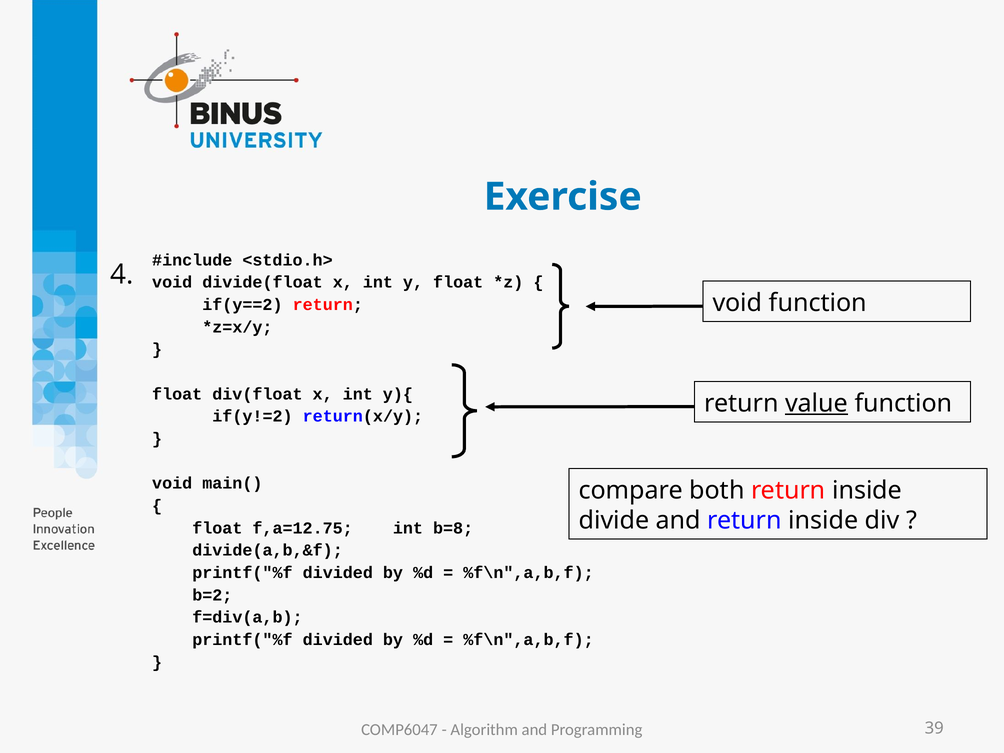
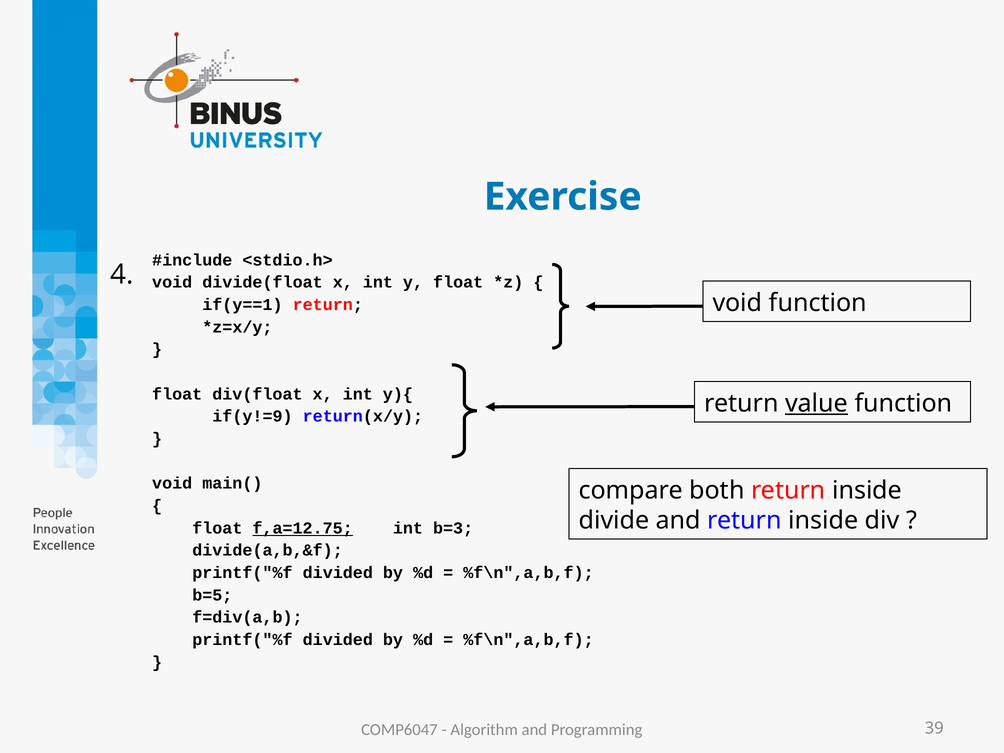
if(y==2: if(y==2 -> if(y==1 (242, 305)
if(y!=2: if(y!=2 -> if(y!=9 (252, 416)
f,a=12.75 underline: none -> present (303, 528)
b=8: b=8 -> b=3 (453, 528)
b=2: b=2 -> b=5 (212, 595)
